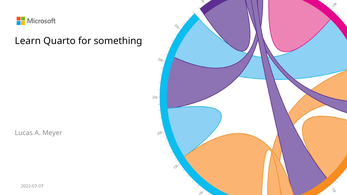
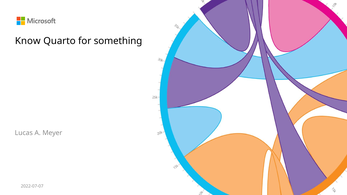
Learn: Learn -> Know (28, 41)
